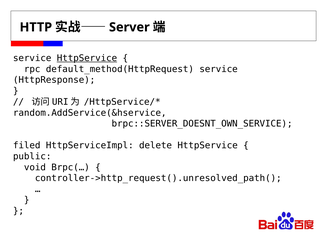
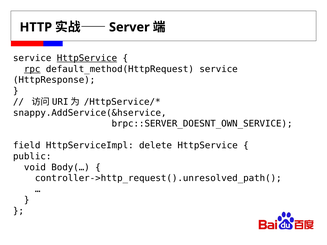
rpc underline: none -> present (32, 69)
random.AddService(&hservice: random.AddService(&hservice -> snappy.AddService(&hservice (90, 113)
filed: filed -> field (27, 146)
Brpc(…: Brpc(… -> Body(… (71, 167)
